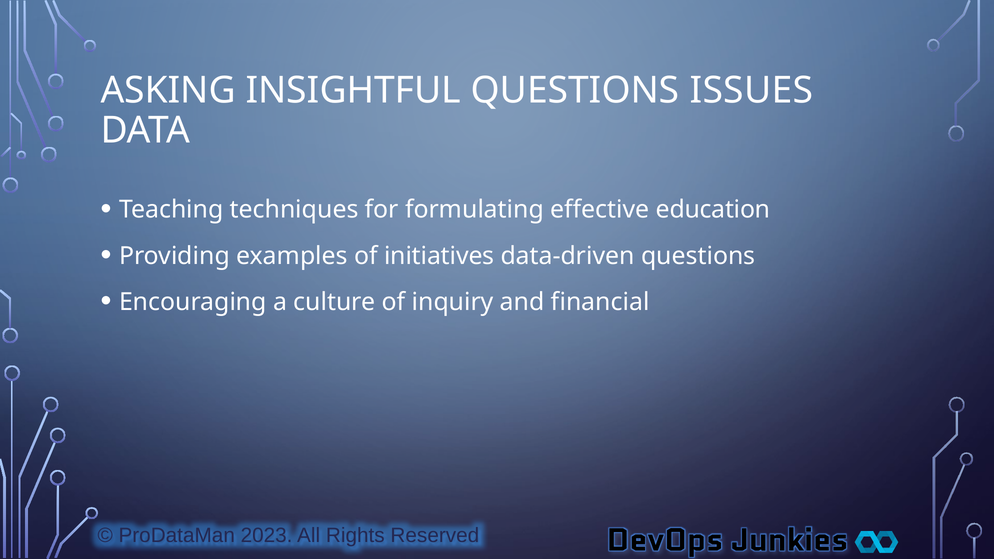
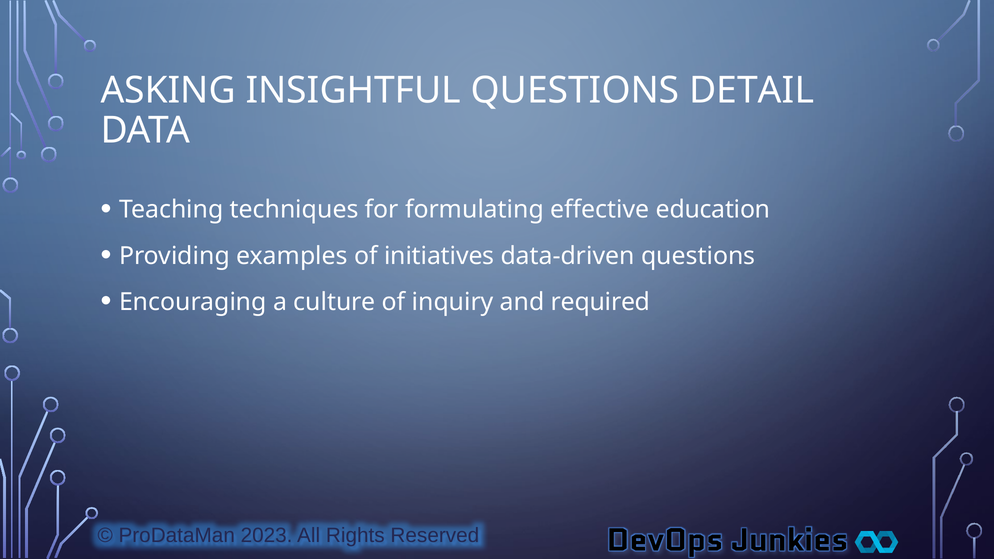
ISSUES: ISSUES -> DETAIL (752, 90)
financial: financial -> required (601, 302)
